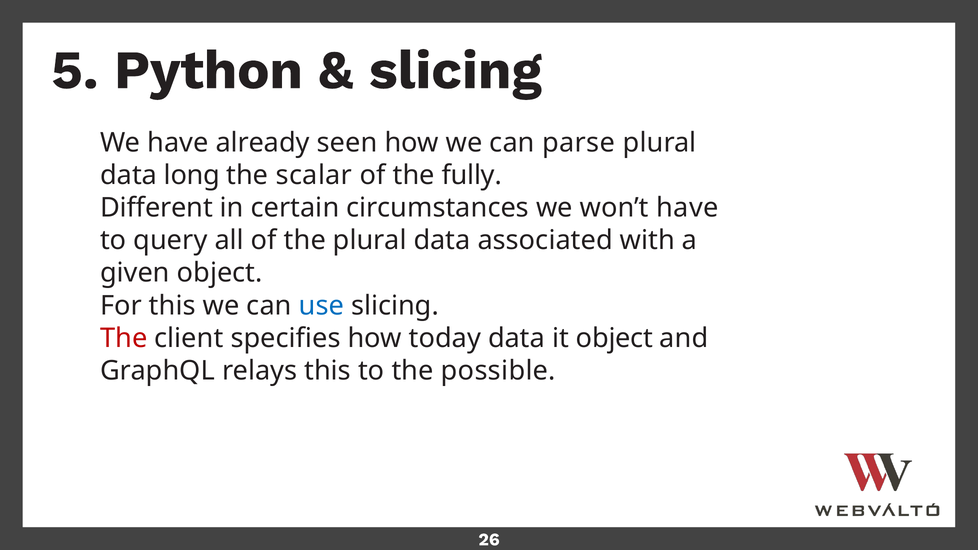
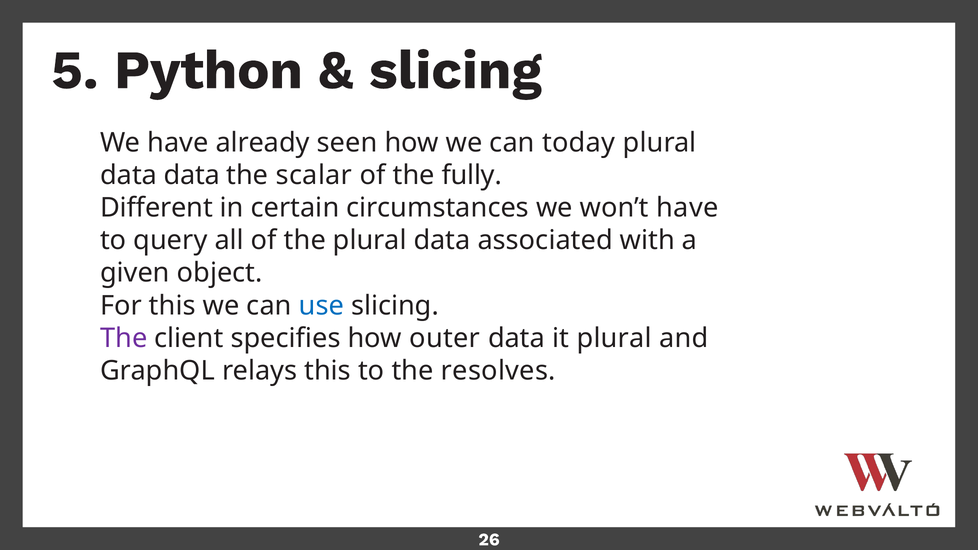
parse: parse -> today (579, 143)
data long: long -> data (192, 175)
The colour: red -> purple (124, 338)
today: today -> outer (445, 338)
it object: object -> plural (614, 338)
possible: possible -> resolves (498, 371)
